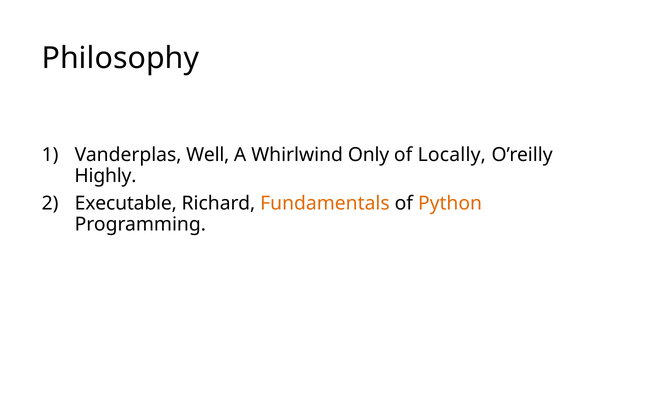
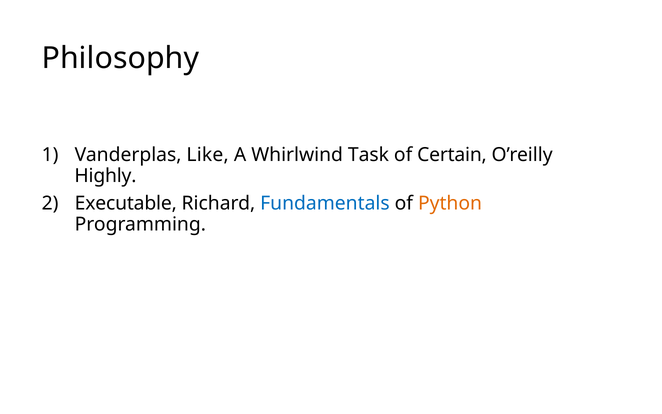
Well: Well -> Like (208, 155)
Only: Only -> Task (368, 155)
Locally: Locally -> Certain (452, 155)
Fundamentals colour: orange -> blue (325, 203)
